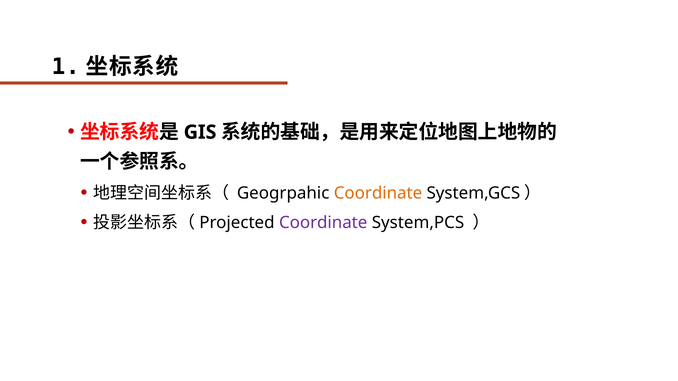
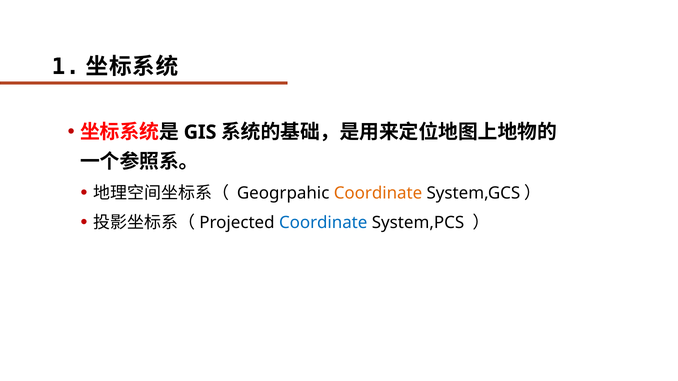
Coordinate colour: purple -> blue (323, 223)
